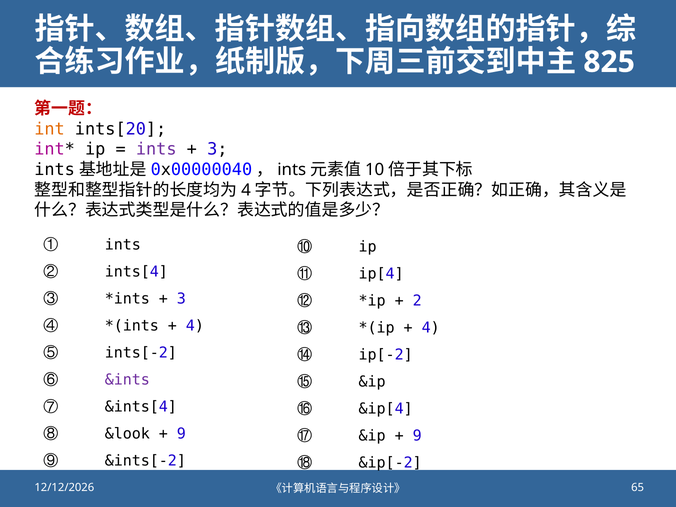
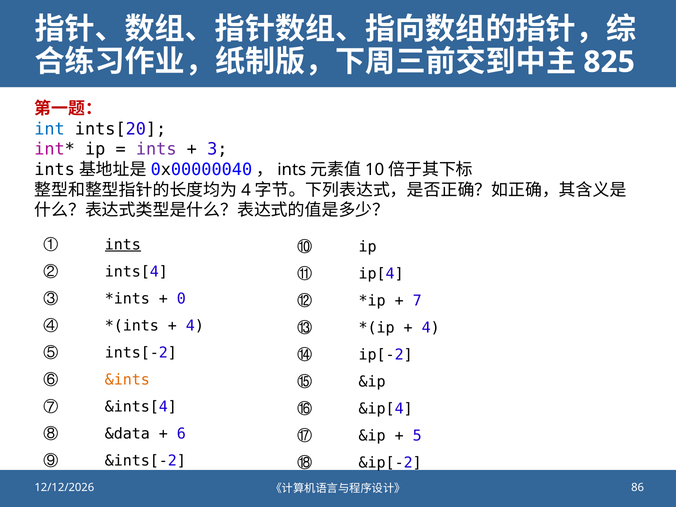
int colour: orange -> blue (50, 129)
ints underline: none -> present (123, 245)
3: 3 -> 0 (181, 299)
2: 2 -> 7 (417, 301)
&ints colour: purple -> orange (127, 380)
&look: &look -> &data (127, 434)
9: 9 -> 6 (181, 434)
9: 9 -> 5 (417, 436)
65: 65 -> 86 (638, 488)
